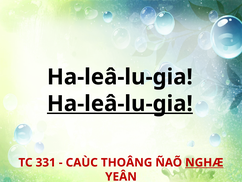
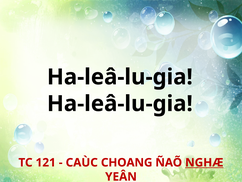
Ha-leâ-lu-gia underline: present -> none (120, 103)
331: 331 -> 121 (46, 162)
THOÂNG: THOÂNG -> CHOANG (127, 162)
